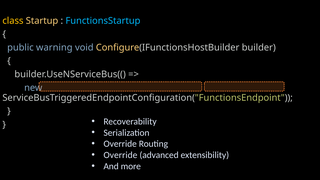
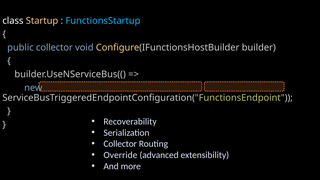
class colour: yellow -> white (13, 21)
public warning: warning -> collector (54, 47)
Override: Override -> Collector (120, 144)
